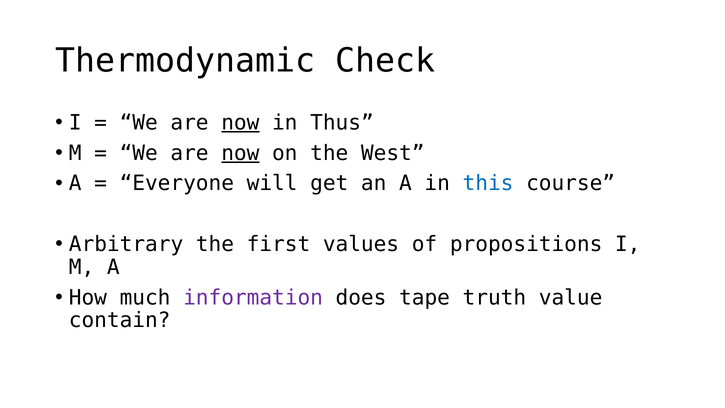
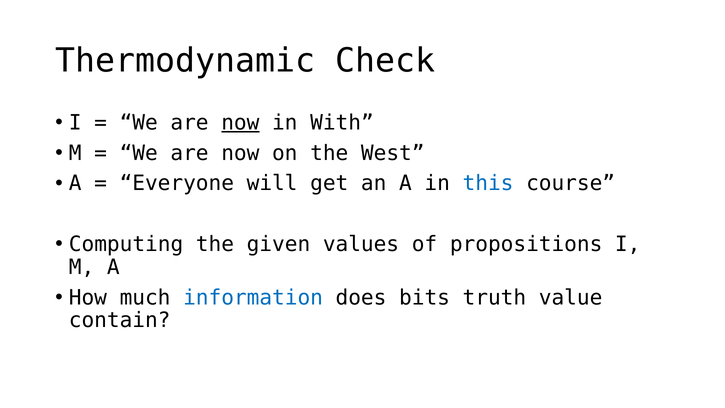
Thus: Thus -> With (342, 123)
now underline: present -> none (240, 153)
Arbitrary: Arbitrary -> Computing (126, 244)
first: first -> given (278, 244)
information colour: purple -> blue (253, 297)
tape: tape -> bits (425, 297)
